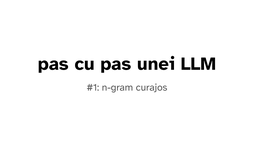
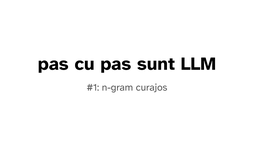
unei: unei -> sunt (156, 64)
